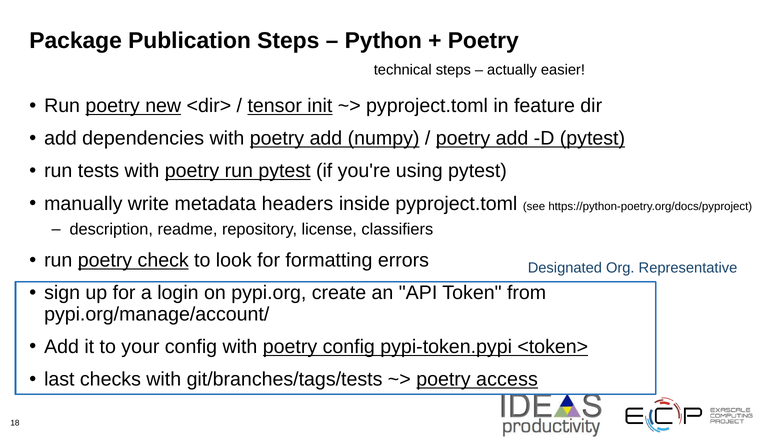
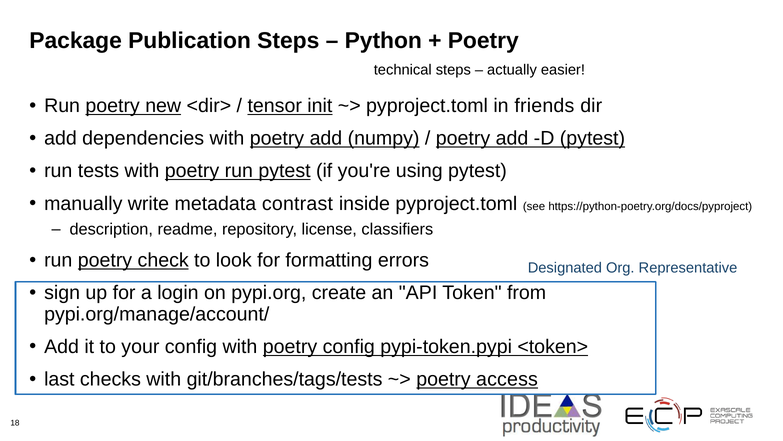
feature: feature -> friends (544, 106)
headers: headers -> contrast (297, 203)
